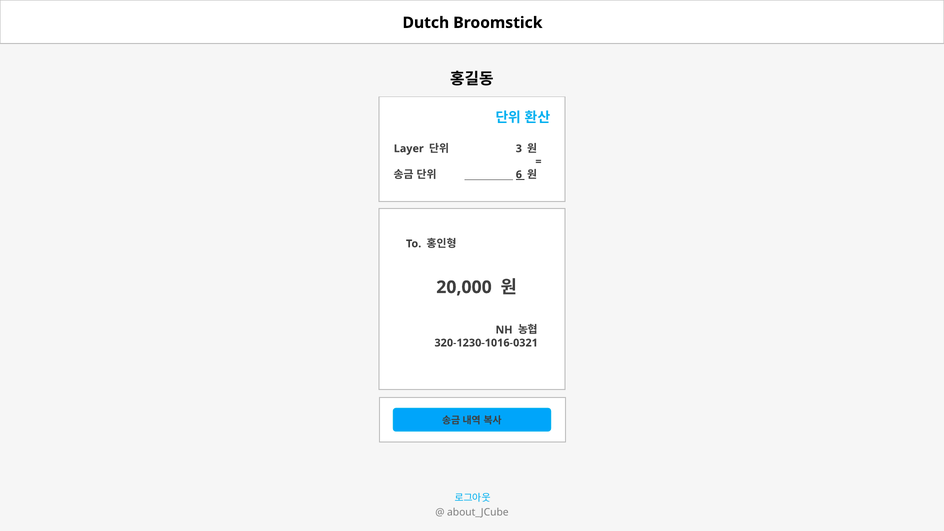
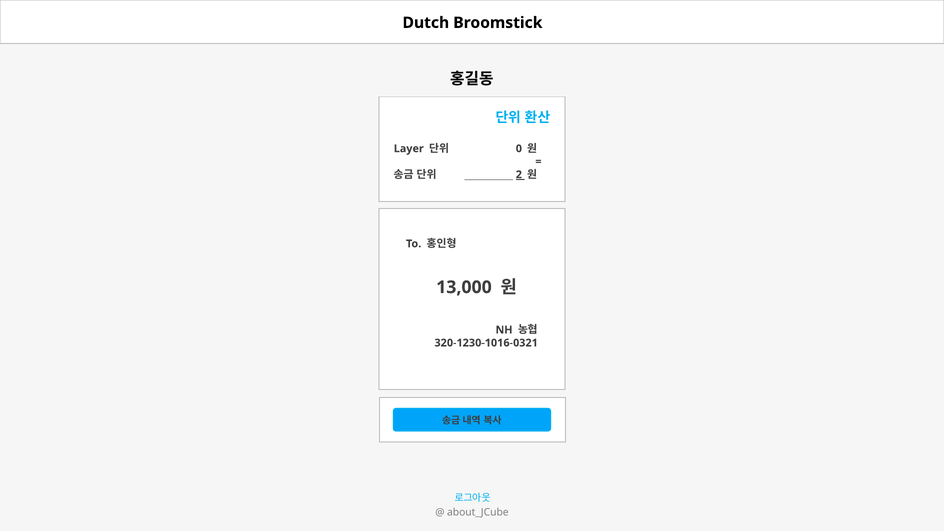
3: 3 -> 0 (519, 149)
6: 6 -> 2 (519, 175)
20,000: 20,000 -> 13,000 (464, 287)
